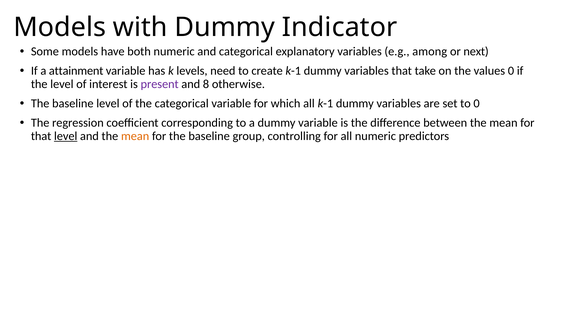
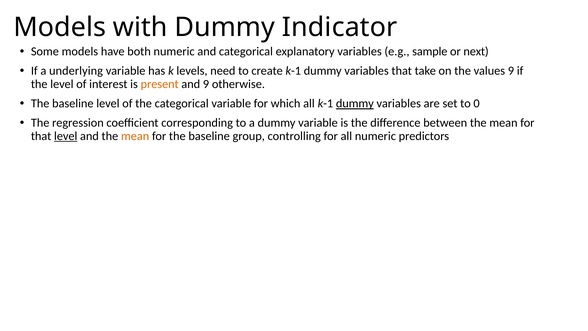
among: among -> sample (430, 51)
attainment: attainment -> underlying (76, 71)
values 0: 0 -> 9 (511, 71)
present colour: purple -> orange (160, 84)
and 8: 8 -> 9 (206, 84)
dummy underline: none -> present (355, 103)
